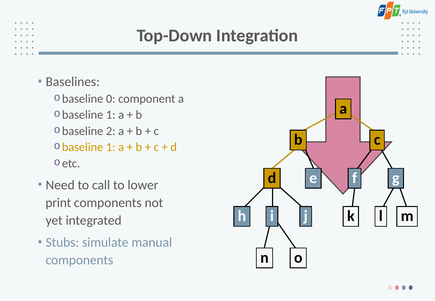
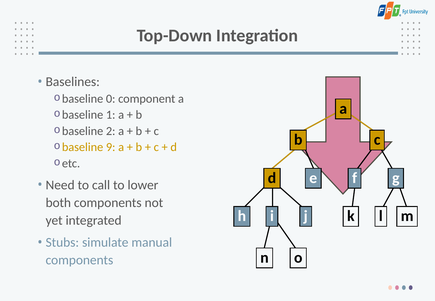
1: 1 -> 9 (111, 147)
print: print -> both (58, 203)
